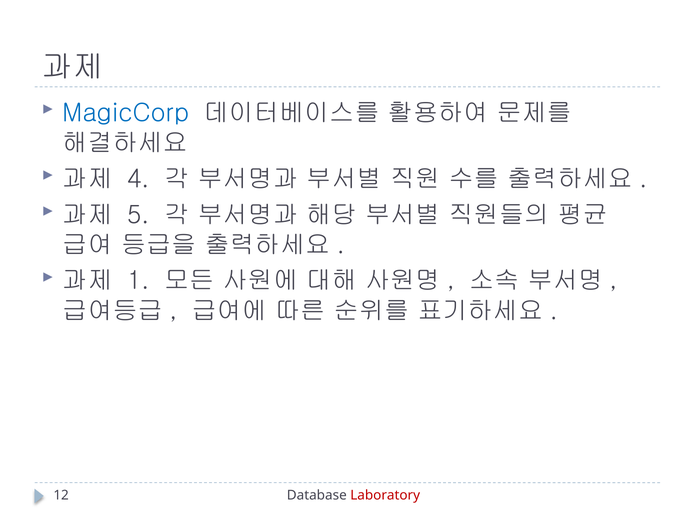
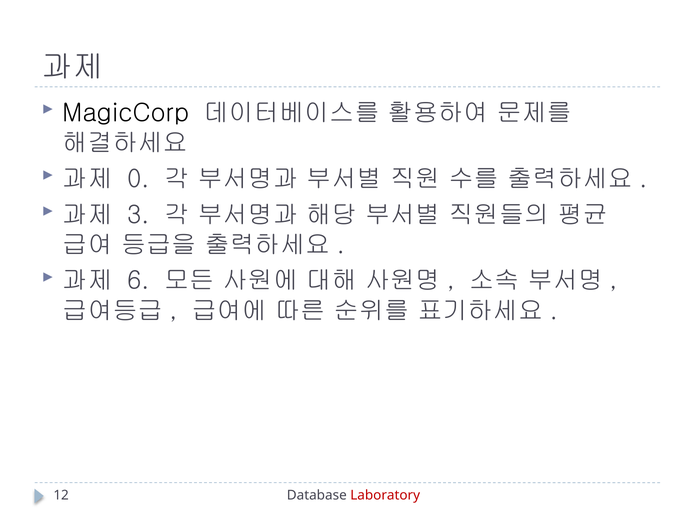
MagicCorp colour: blue -> black (126, 113)
4: 4 -> 0 (138, 179)
5: 5 -> 3 (138, 215)
1: 1 -> 6 (138, 281)
